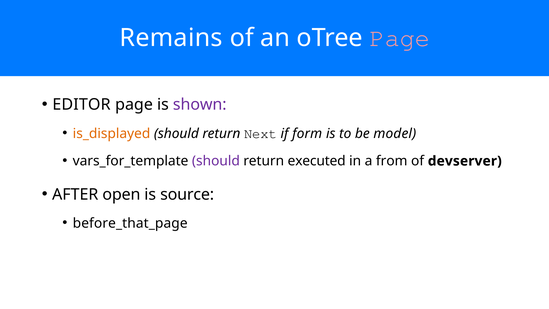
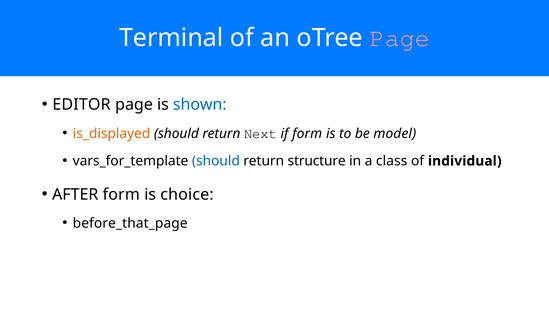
Remains: Remains -> Terminal (171, 38)
shown colour: purple -> blue (200, 105)
should colour: purple -> blue (216, 161)
executed: executed -> structure (317, 161)
from: from -> class (392, 161)
devserver: devserver -> individual (465, 161)
AFTER open: open -> form (121, 194)
source: source -> choice (187, 194)
